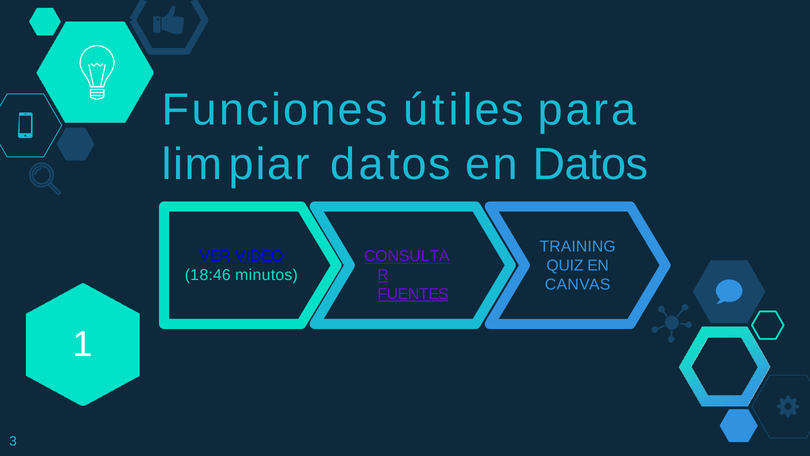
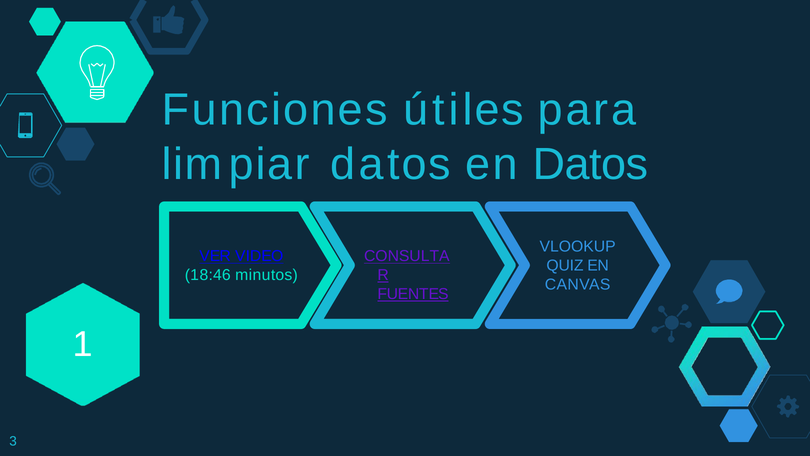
TRAINING: TRAINING -> VLOOKUP (578, 247)
